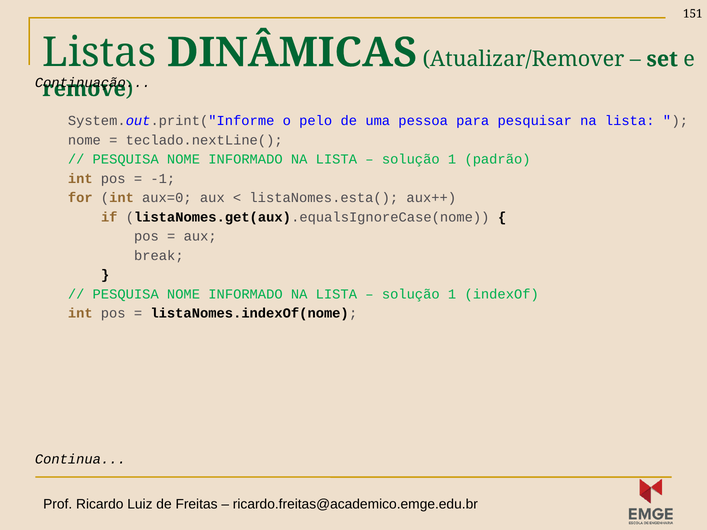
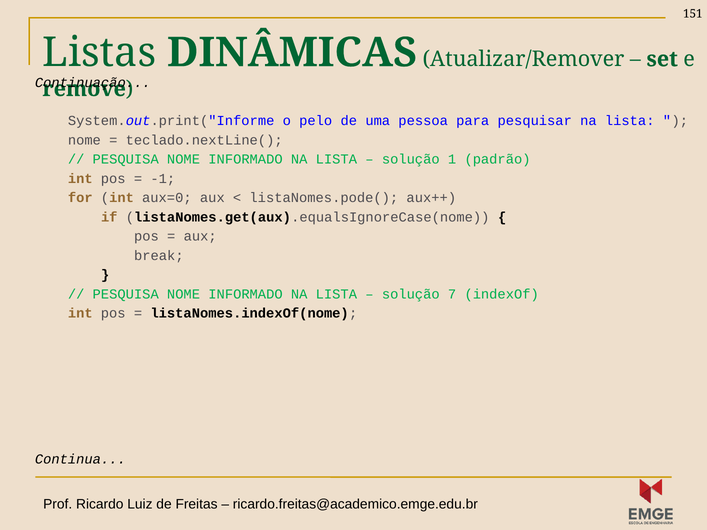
listaNomes.esta(: listaNomes.esta( -> listaNomes.pode( (324, 198)
1: 1 -> 7 (452, 294)
